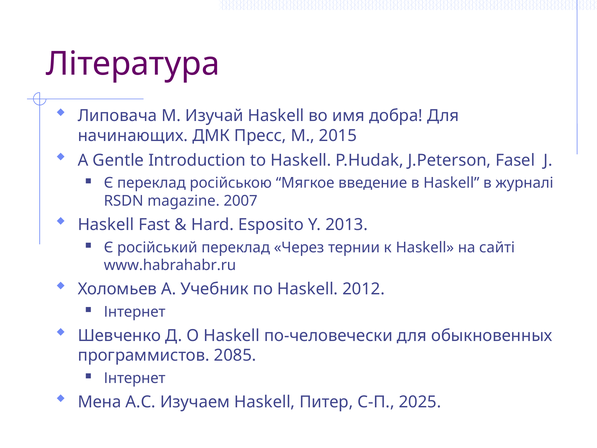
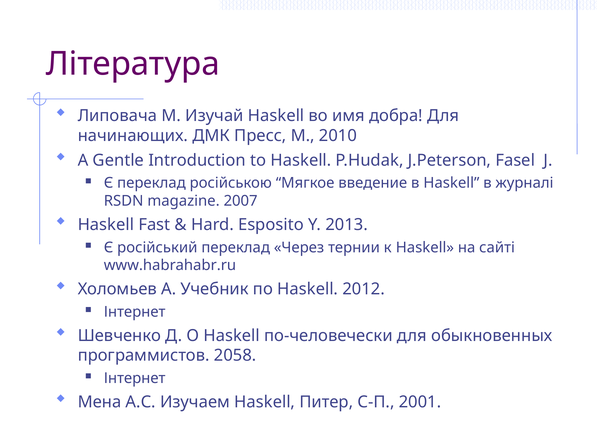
2015: 2015 -> 2010 (338, 136)
2085: 2085 -> 2058 (235, 355)
2025: 2025 -> 2001 (420, 402)
